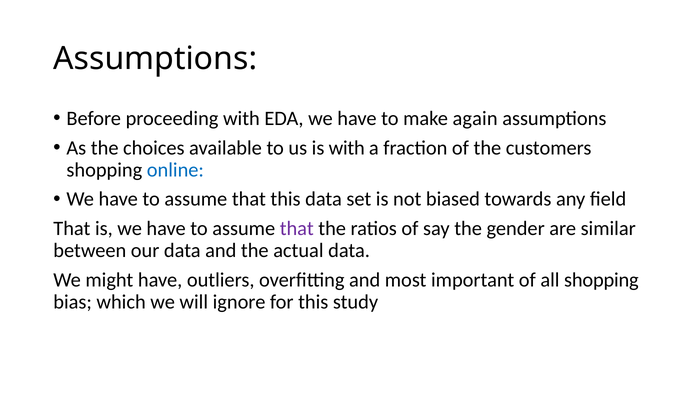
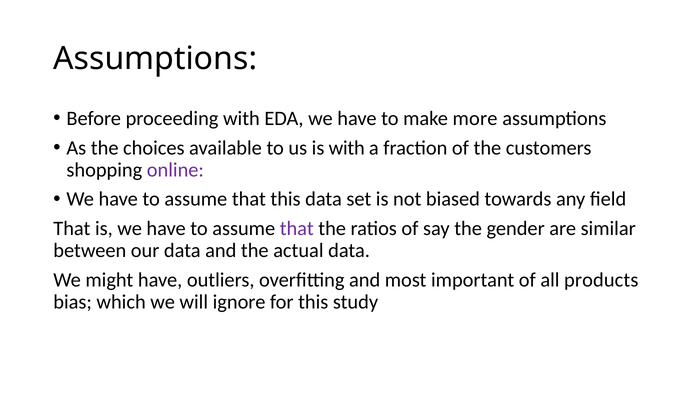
again: again -> more (475, 118)
online colour: blue -> purple (175, 170)
all shopping: shopping -> products (601, 280)
